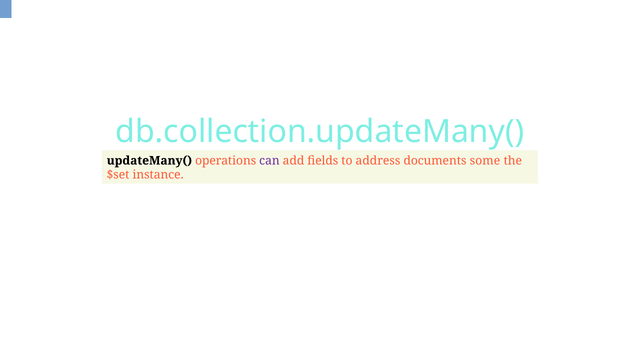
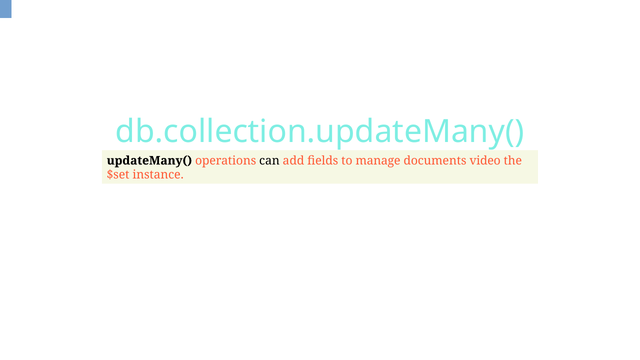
can colour: purple -> black (269, 161)
address: address -> manage (378, 161)
some: some -> video (485, 161)
